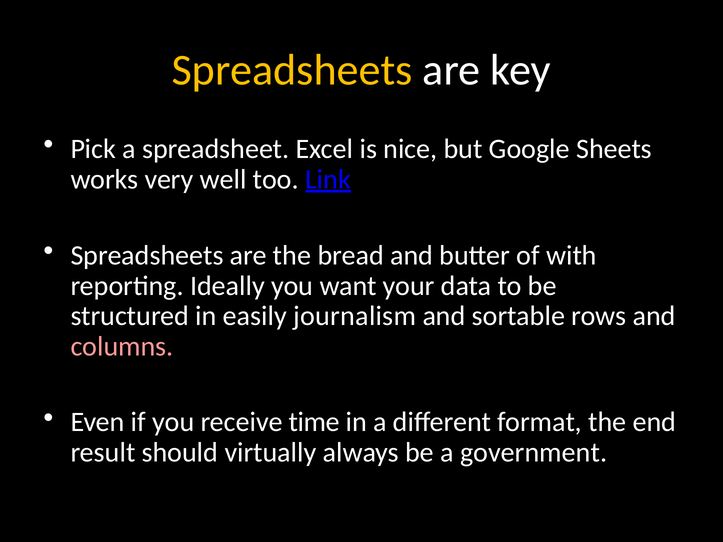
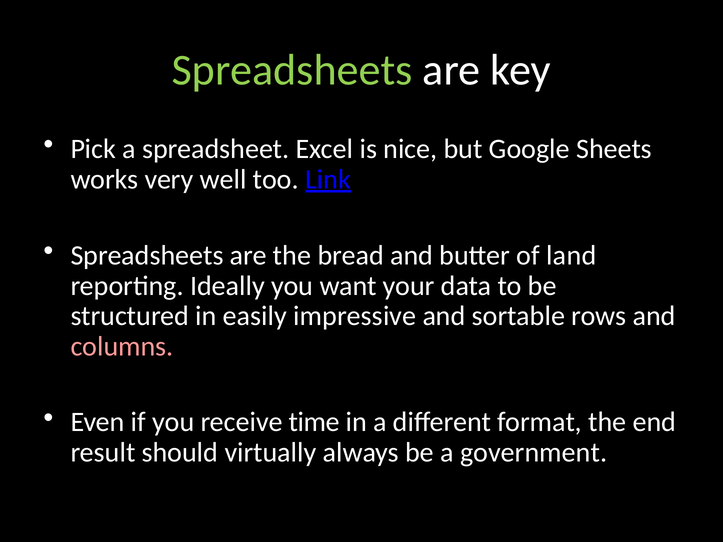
Spreadsheets colour: yellow -> light green (292, 70)
with: with -> land (571, 256)
journalism: journalism -> impressive (355, 316)
